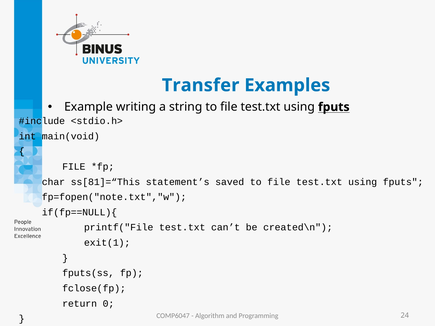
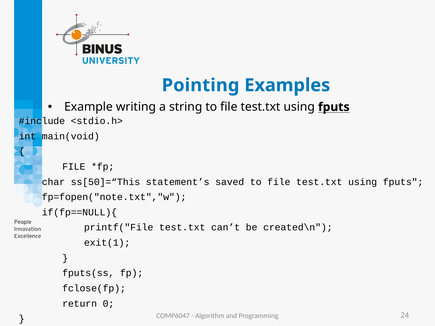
Transfer: Transfer -> Pointing (201, 85)
ss[81]=“This: ss[81]=“This -> ss[50]=“This (105, 182)
